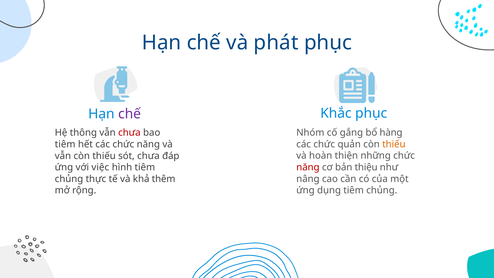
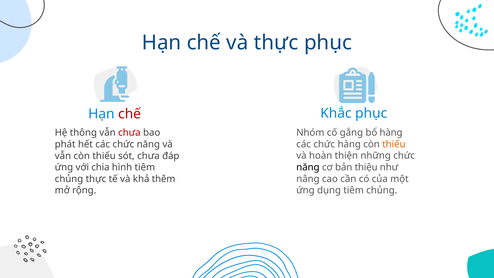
và phát: phát -> thực (276, 43)
chế colour: purple -> red (130, 114)
chức quản: quản -> hàng (349, 144)
tiêm: tiêm -> phát (65, 144)
năng colour: red -> black (308, 167)
việc: việc -> chia (100, 167)
